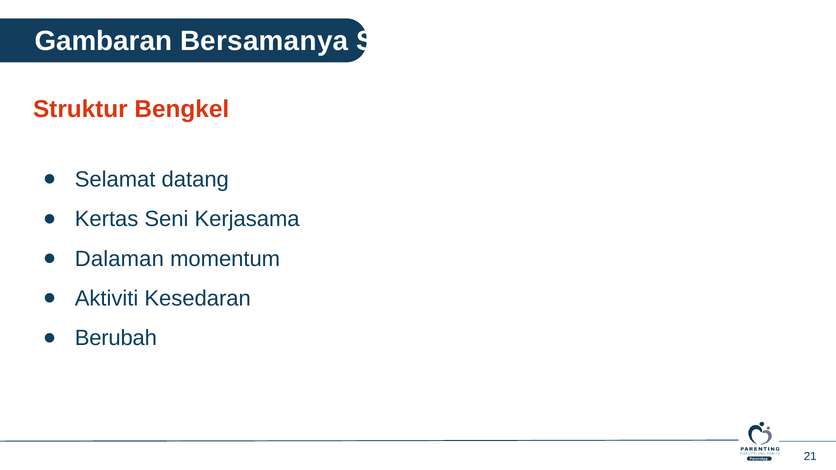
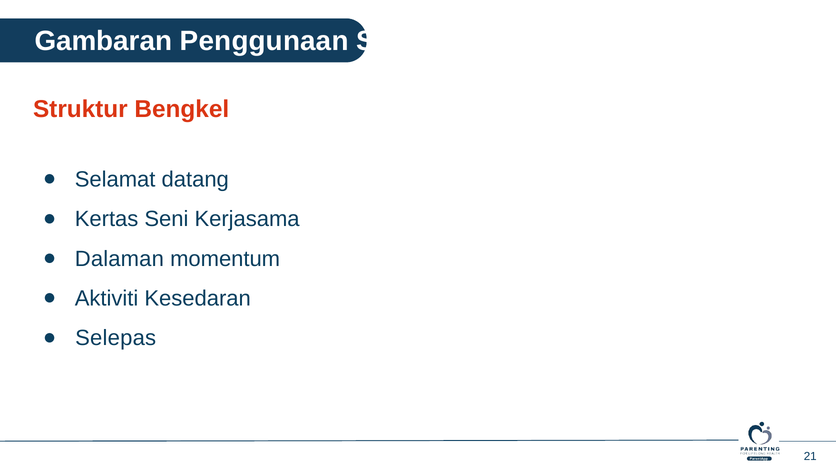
Bersamanya: Bersamanya -> Penggunaan (264, 41)
Berubah: Berubah -> Selepas (116, 338)
